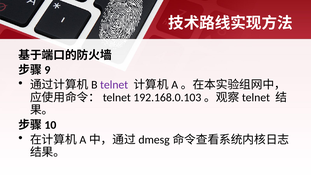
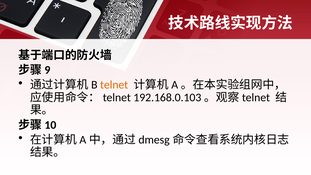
telnet colour: purple -> orange (114, 85)
